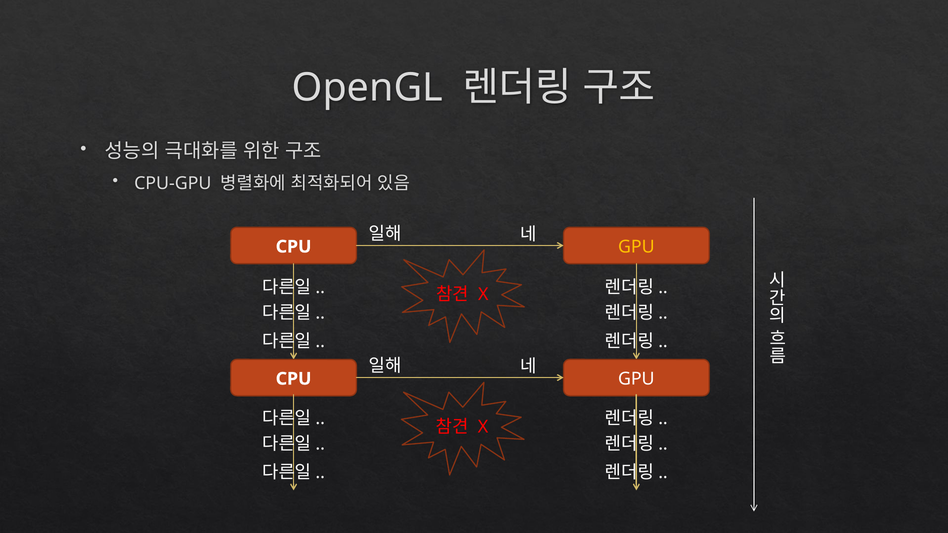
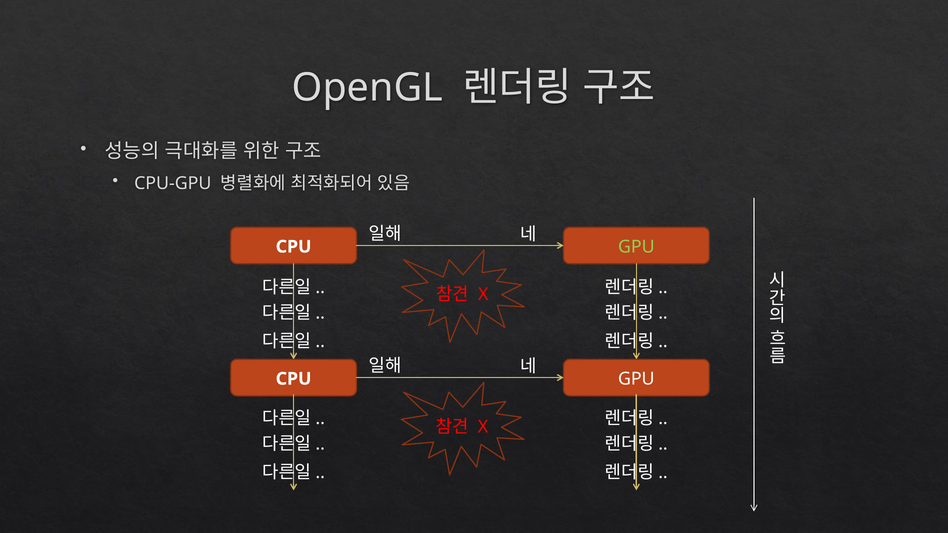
GPU colour: yellow -> light green (636, 247)
